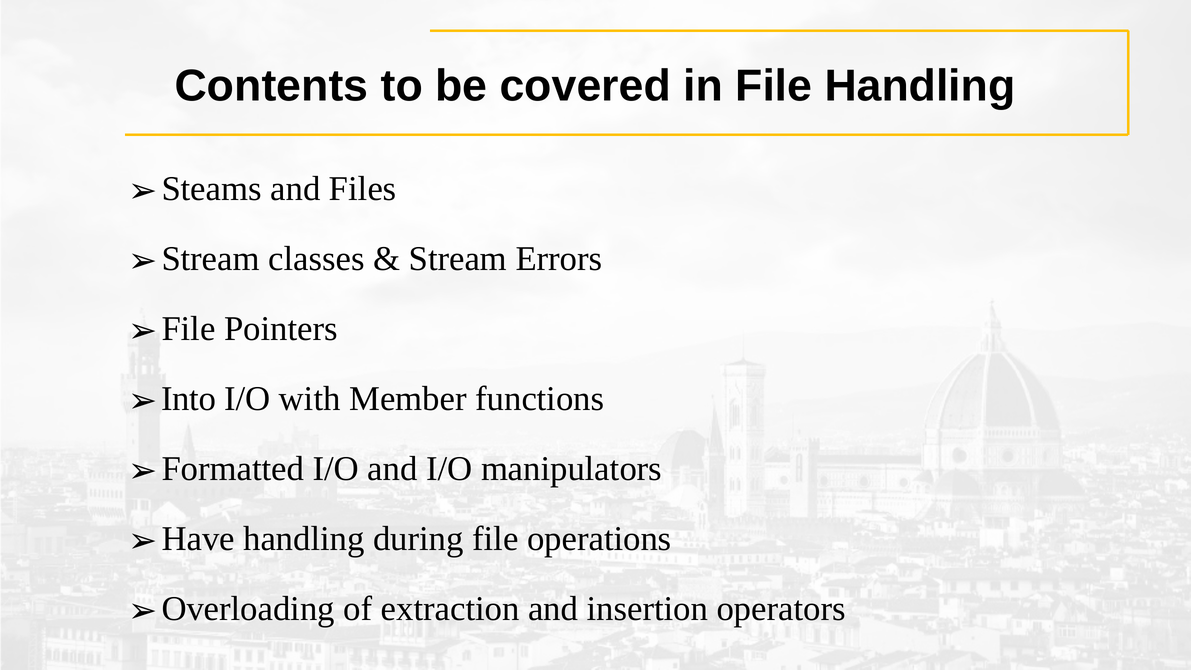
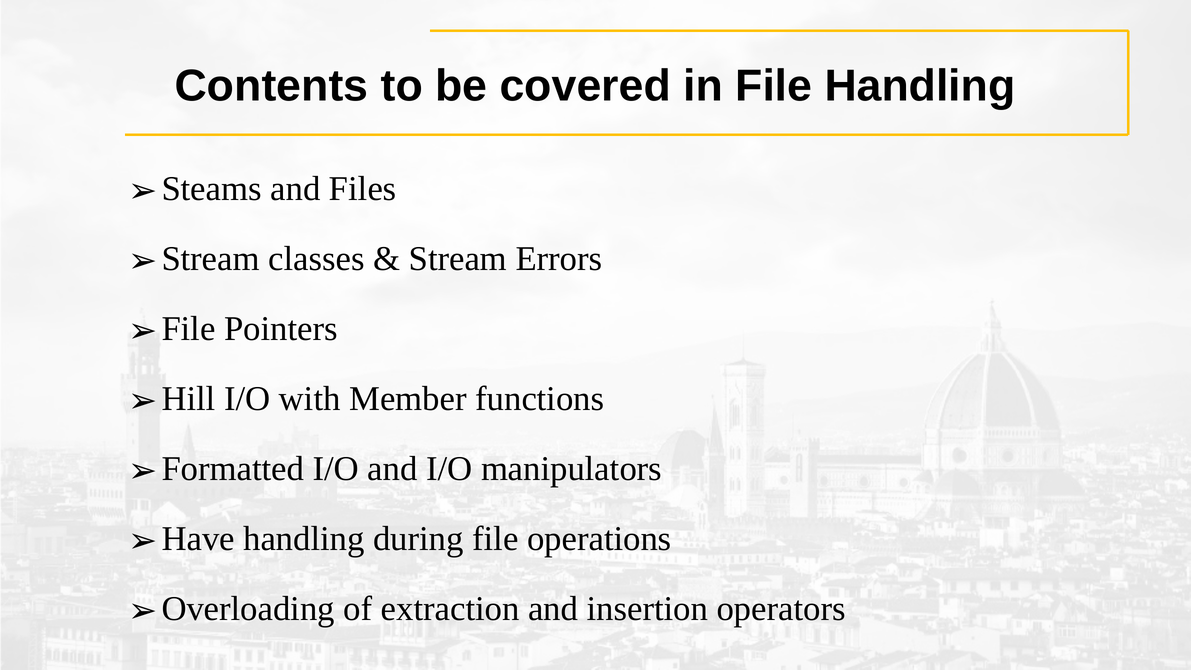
Into: Into -> Hill (189, 399)
